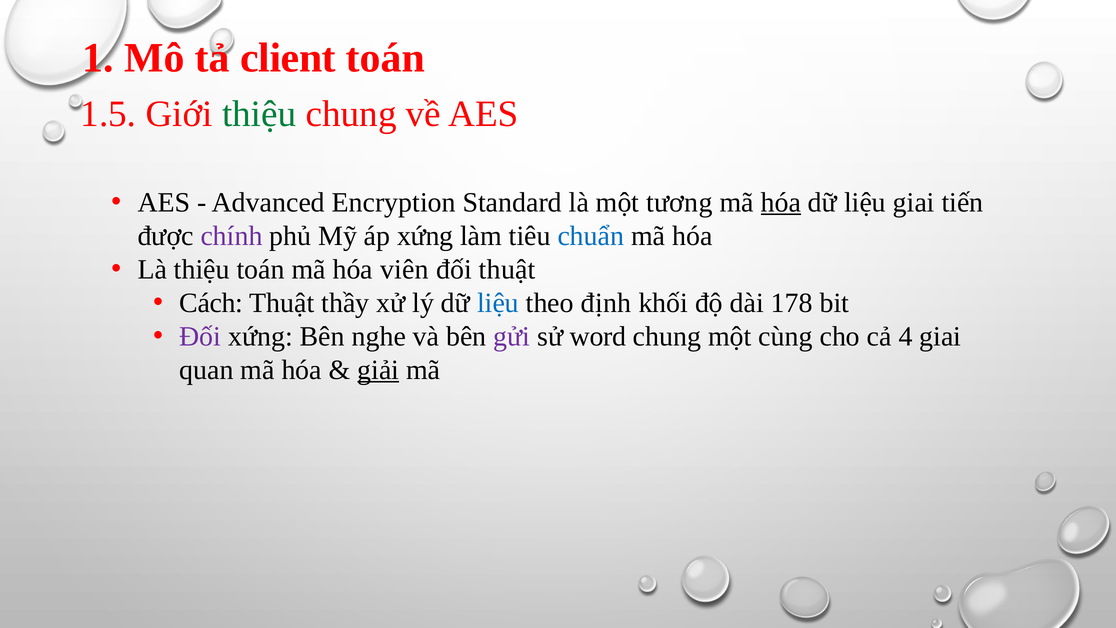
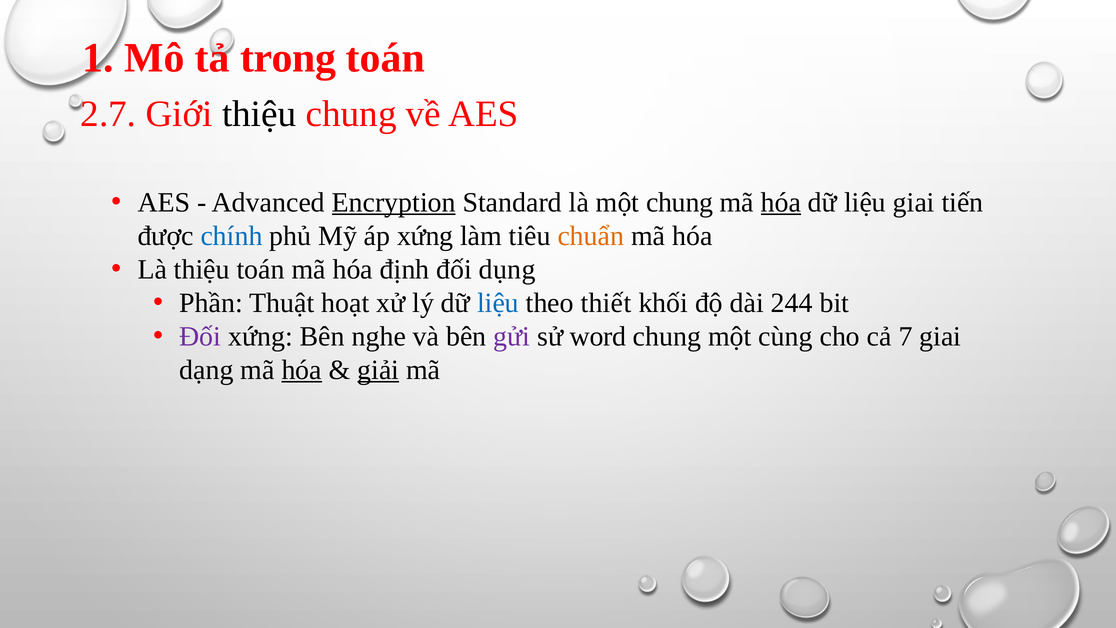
client: client -> trong (288, 58)
1.5: 1.5 -> 2.7 (108, 114)
thiệu colour: green -> black (259, 114)
Encryption underline: none -> present (394, 202)
một tương: tương -> chung (680, 202)
chính colour: purple -> blue (232, 236)
chuẩn colour: blue -> orange (591, 236)
viên: viên -> định (405, 269)
đối thuật: thuật -> dụng (507, 269)
Cách: Cách -> Phần (211, 303)
thầy: thầy -> hoạt (345, 303)
định: định -> thiết (606, 303)
178: 178 -> 244 (792, 303)
4: 4 -> 7 (905, 336)
quan: quan -> dạng (206, 370)
hóa underline: none -> present (302, 370)
